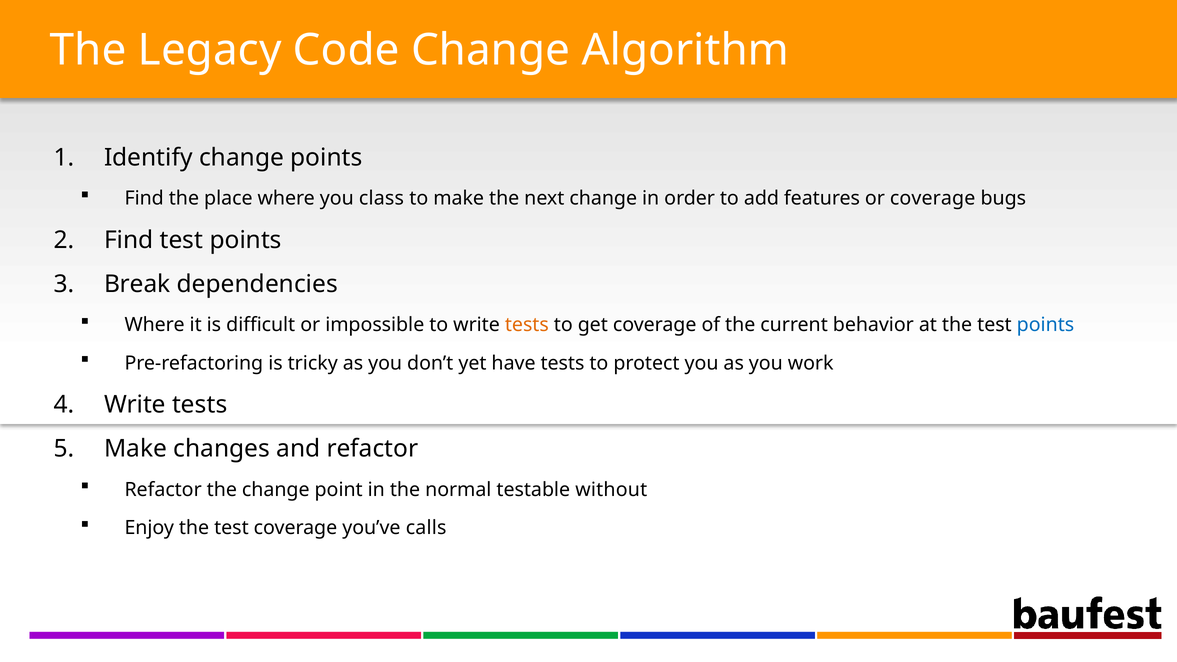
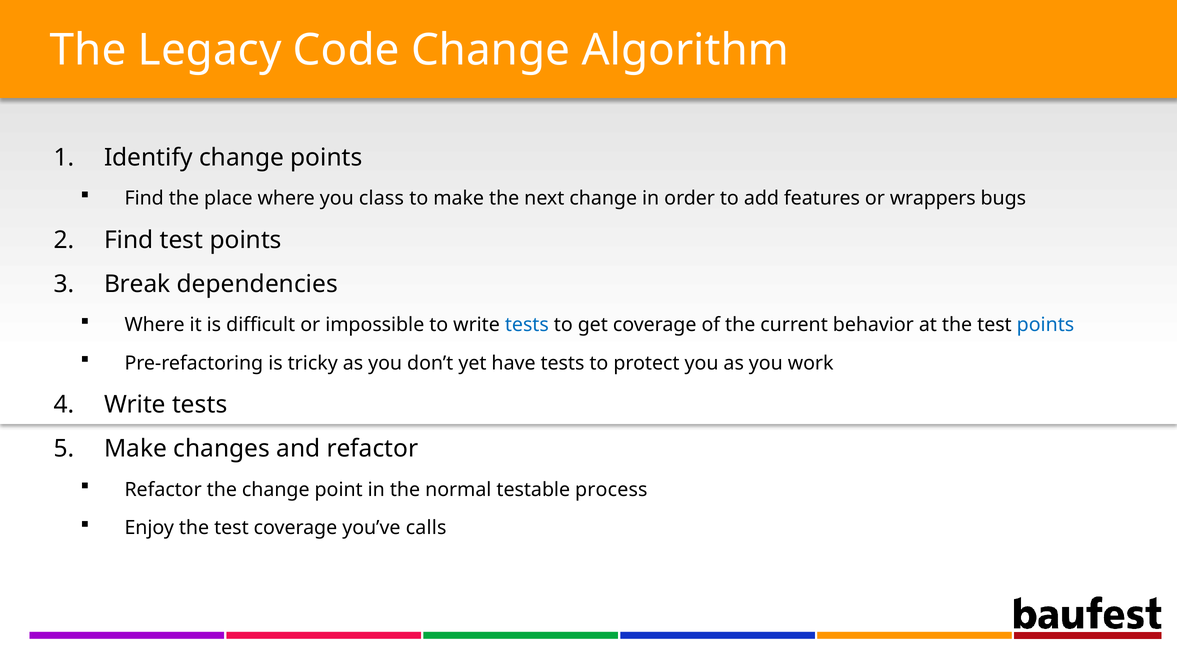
or coverage: coverage -> wrappers (933, 198)
tests colour: orange -> blue (527, 325)
without: without -> process (611, 490)
